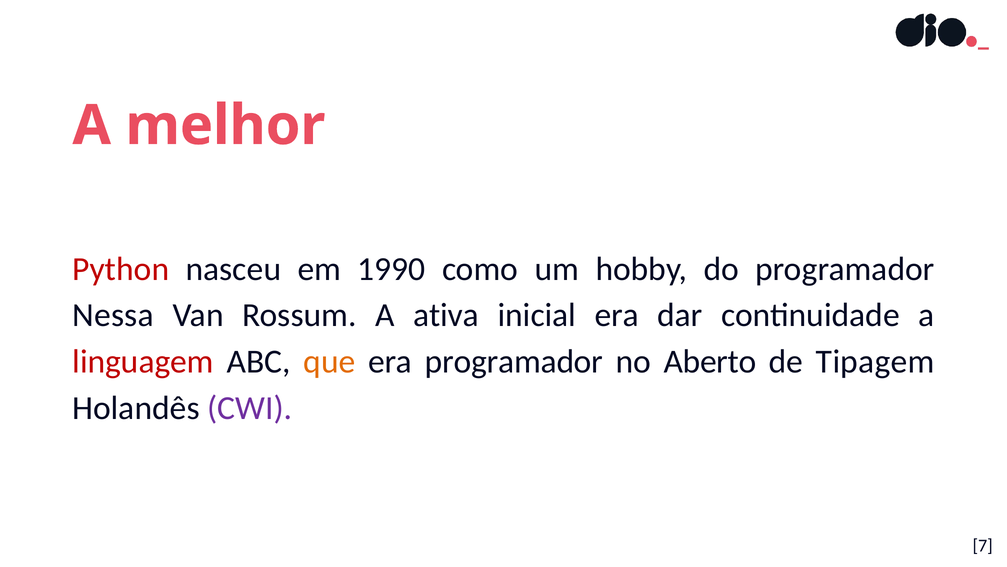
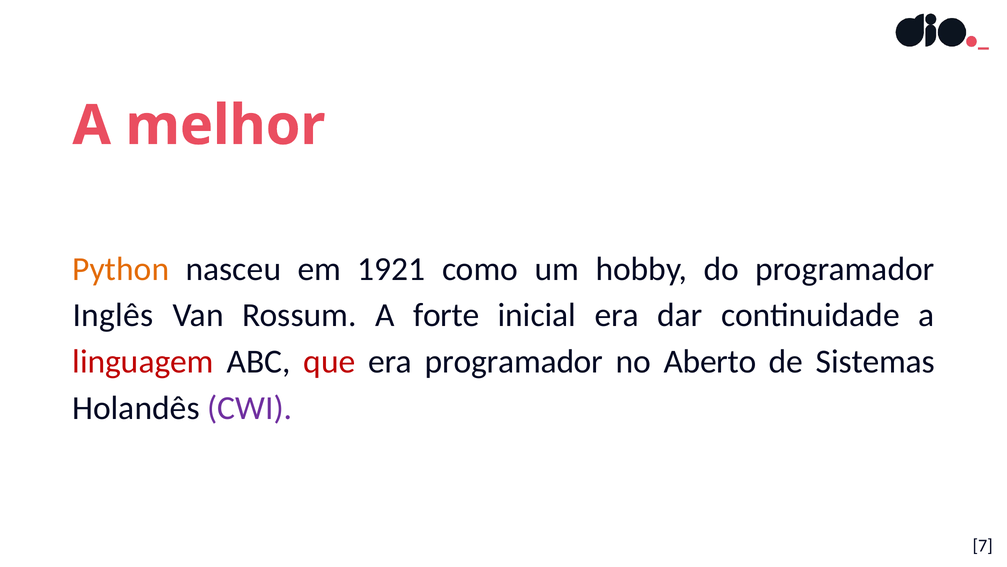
Python colour: red -> orange (121, 269)
1990: 1990 -> 1921 (391, 269)
Nessa: Nessa -> Inglês (113, 315)
ativa: ativa -> forte (446, 315)
que colour: orange -> red (329, 361)
Tipagem: Tipagem -> Sistemas (875, 361)
